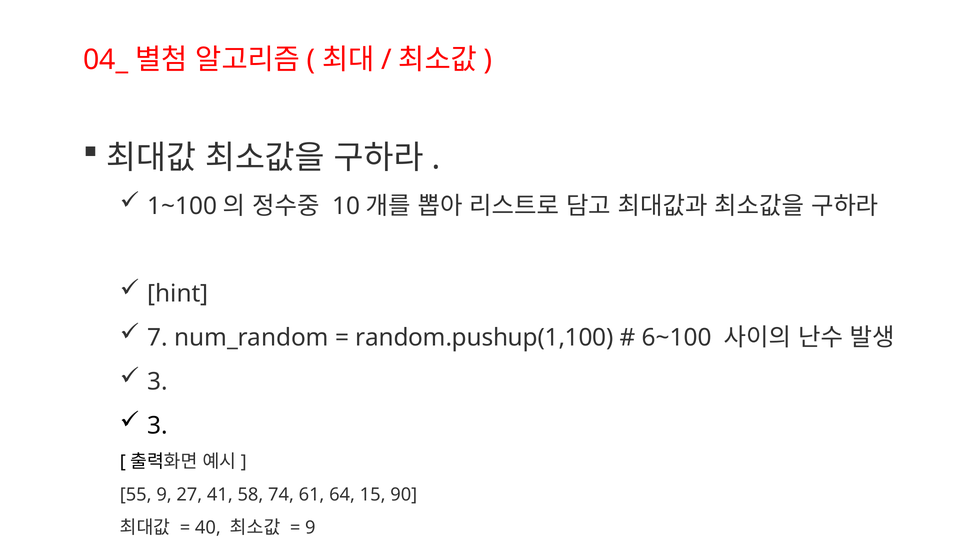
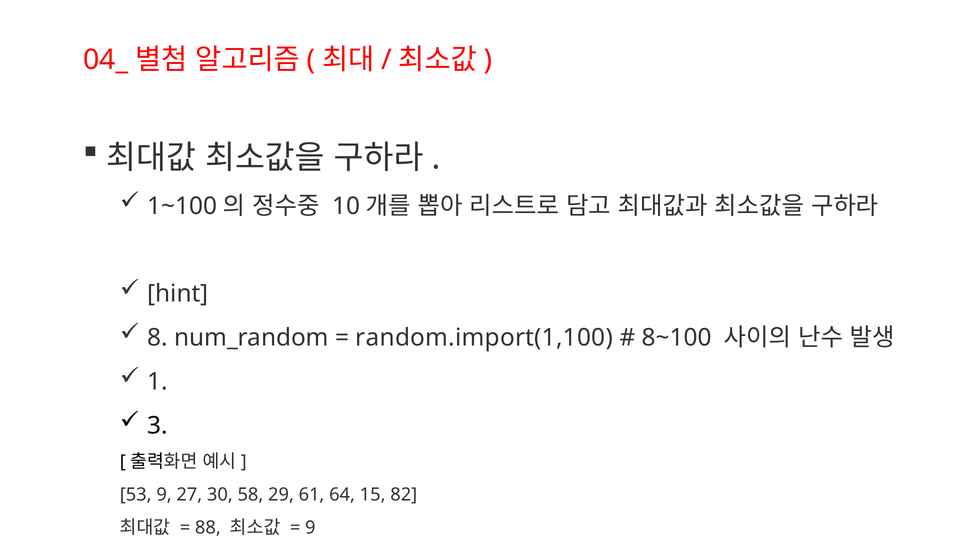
7: 7 -> 8 (158, 338)
random.pushup(1,100: random.pushup(1,100 -> random.import(1,100 (484, 338)
6~100: 6~100 -> 8~100 (677, 338)
3: 3 -> 1 (158, 382)
55: 55 -> 53 (136, 495)
41: 41 -> 30 (220, 495)
74: 74 -> 29 (281, 495)
90: 90 -> 82 (404, 495)
40: 40 -> 88 (208, 528)
